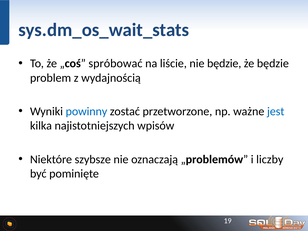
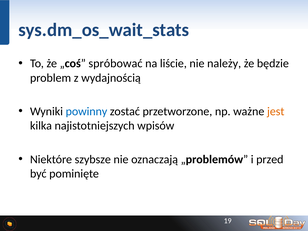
nie będzie: będzie -> należy (224, 63)
jest colour: blue -> orange (276, 111)
liczby: liczby -> przed (270, 159)
